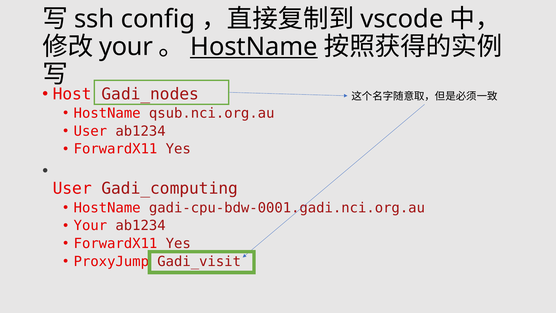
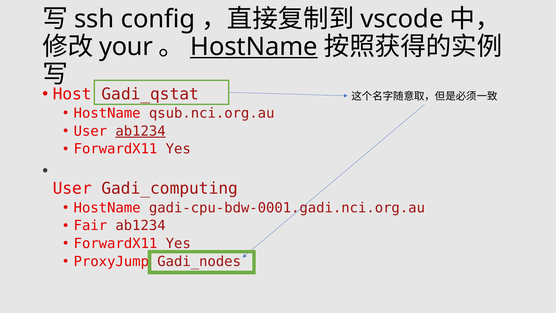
Gadi_nodes: Gadi_nodes -> Gadi_qstat (150, 94)
ab1234 underline: none -> present (141, 131)
Your: Your -> Fair (90, 225)
Gadi_visit: Gadi_visit -> Gadi_nodes (199, 261)
